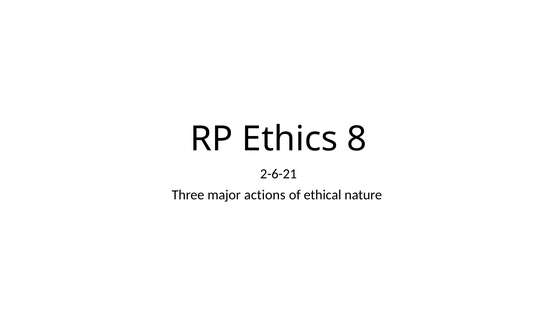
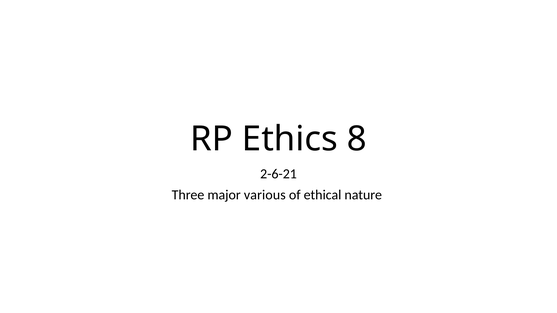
actions: actions -> various (265, 195)
